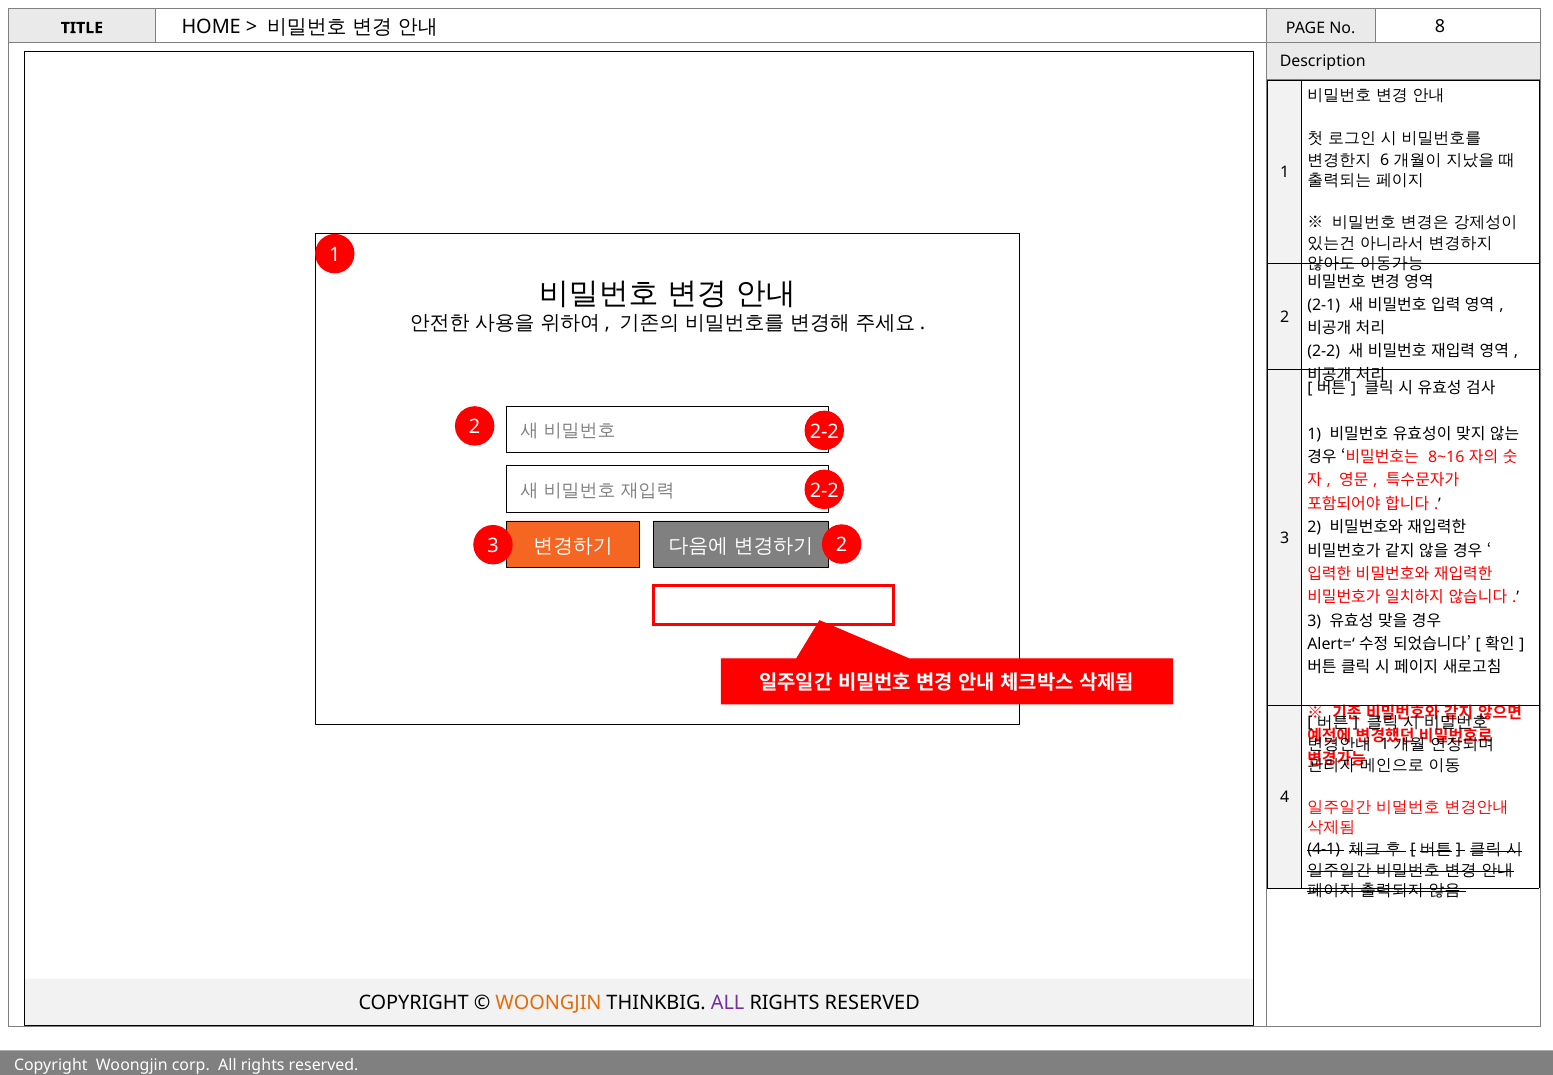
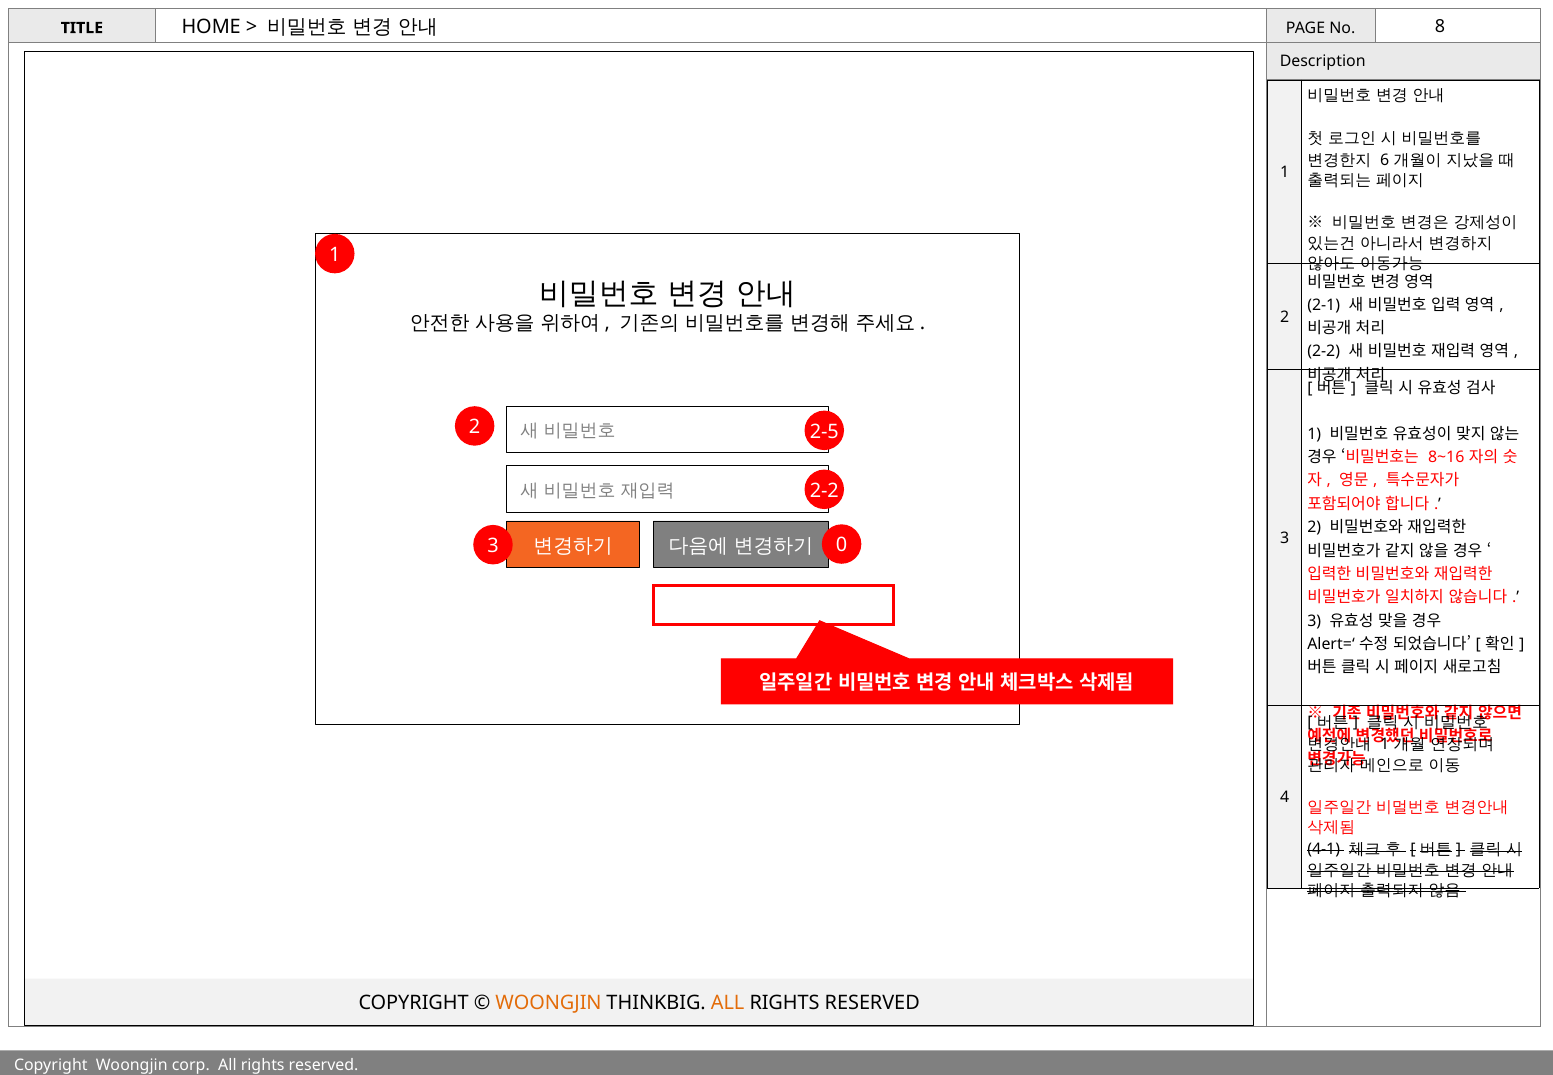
2-2: 2-2 -> 2-5 (824, 432)
3 2: 2 -> 0 (842, 545)
ALL colour: purple -> orange (728, 1003)
